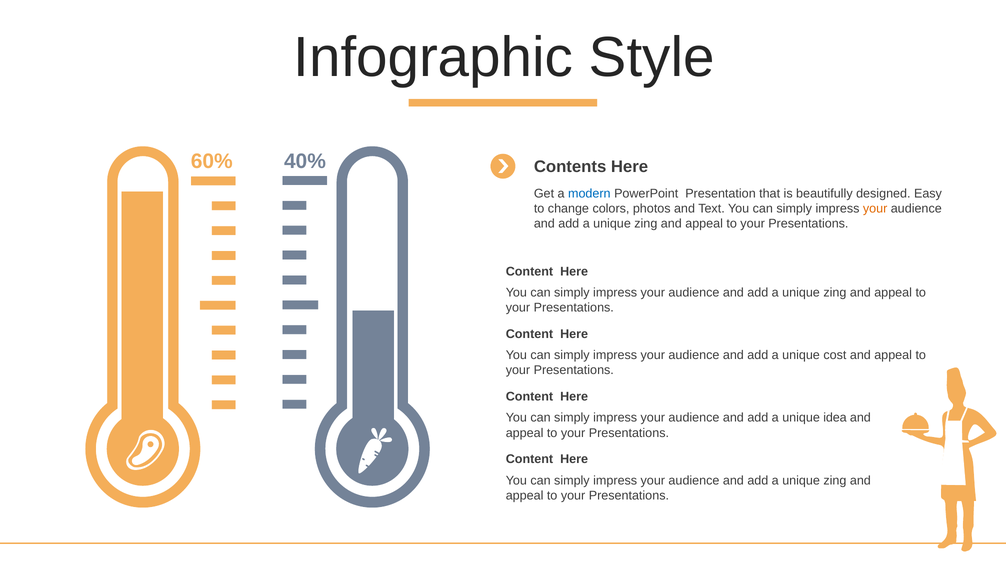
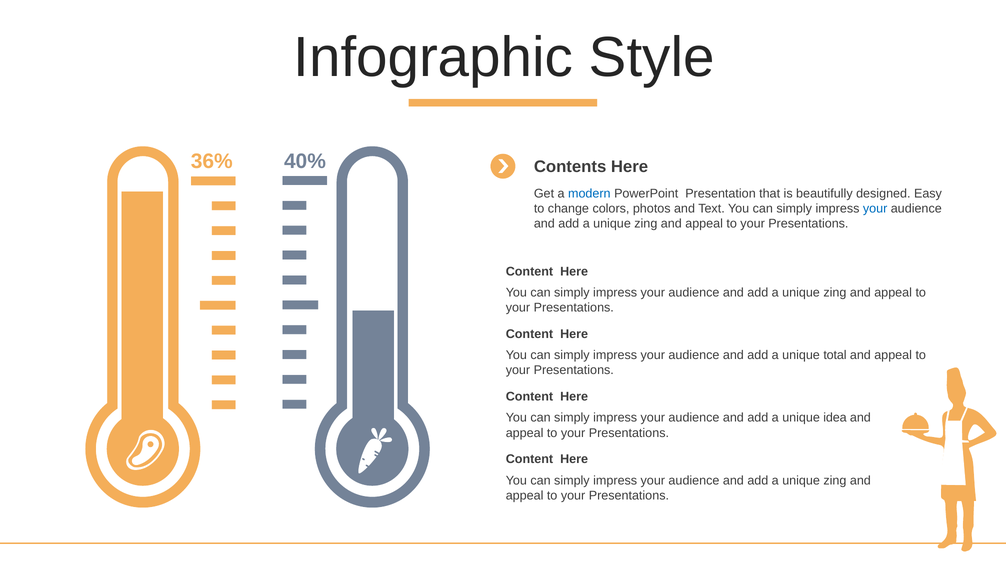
60%: 60% -> 36% (212, 161)
your colour: orange -> blue (875, 209)
cost: cost -> total (835, 355)
